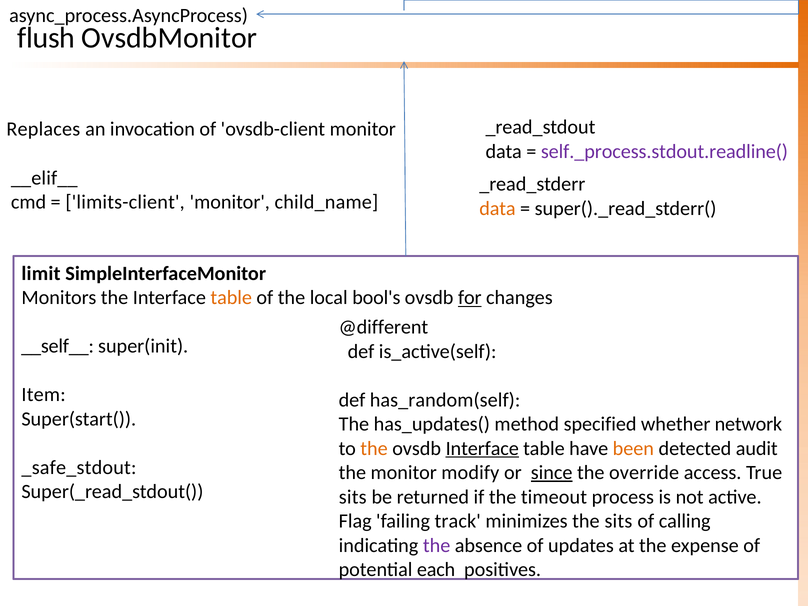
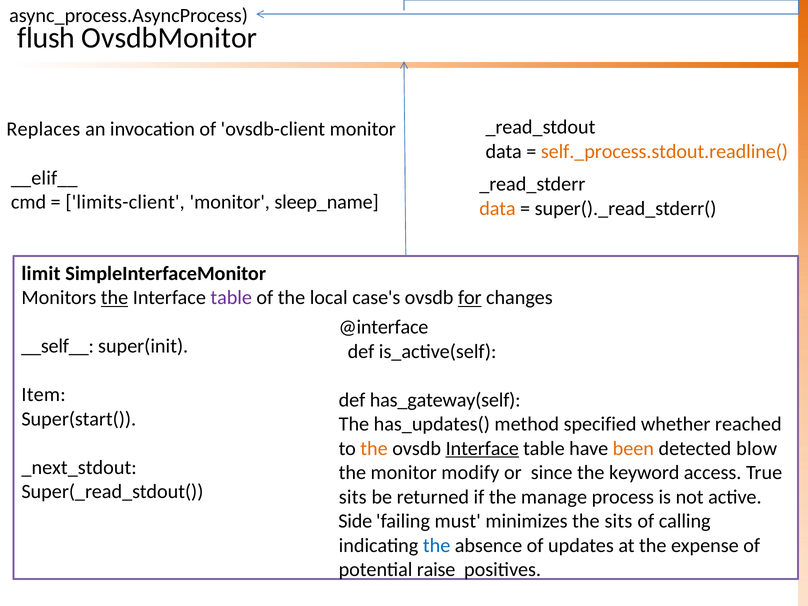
self._process.stdout.readline( colour: purple -> orange (664, 151)
child_name: child_name -> sleep_name (327, 202)
the underline: none -> present (115, 298)
table colour: orange -> purple (231, 298)
bool's: bool's -> case's (376, 298)
@different: @different -> @interface (384, 327)
has_random(self: has_random(self -> has_gateway(self (445, 400)
network: network -> reached (748, 424)
audit: audit -> blow (757, 448)
_safe_stdout: _safe_stdout -> _next_stdout (79, 467)
since underline: present -> none (552, 473)
override: override -> keyword (644, 473)
timeout: timeout -> manage (554, 497)
Flag: Flag -> Side (355, 521)
track: track -> must (458, 521)
the colour: purple -> blue (437, 545)
each: each -> raise (436, 570)
